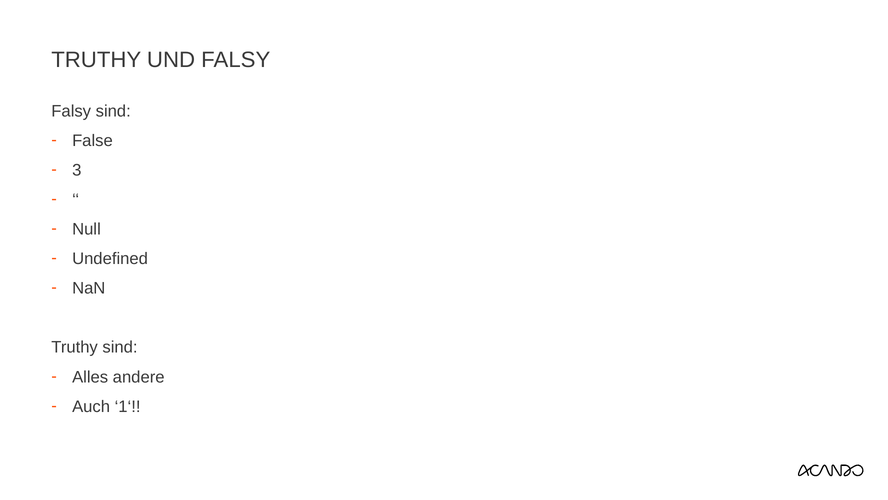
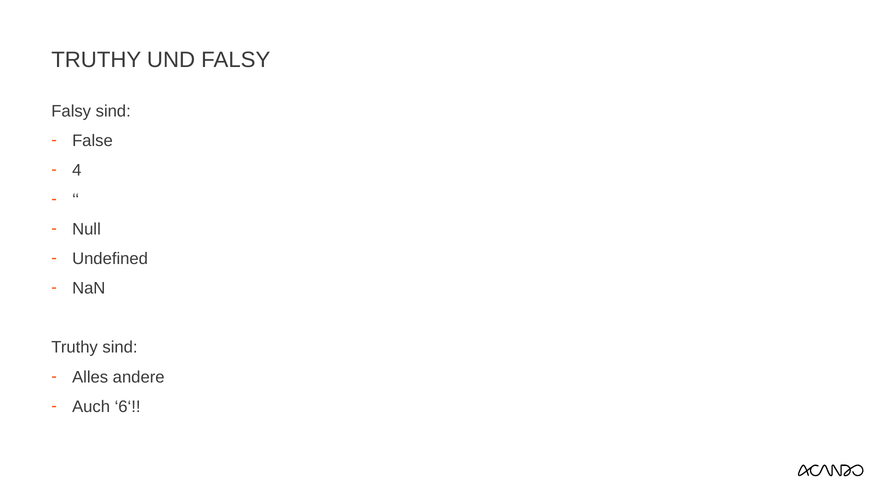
3: 3 -> 4 (77, 170)
1‘: 1‘ -> 6‘ (128, 406)
